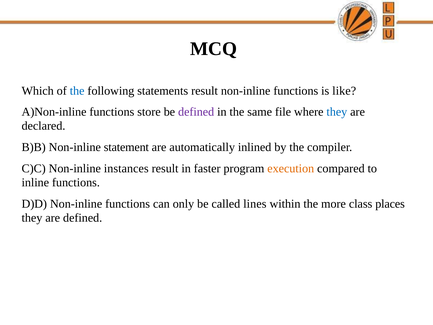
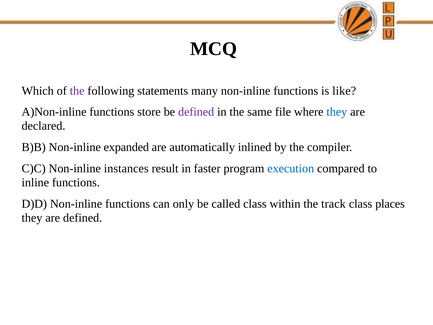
the colour: blue -> purple (77, 91)
statements result: result -> many (205, 91)
statement: statement -> expanded (126, 147)
execution colour: orange -> blue (291, 168)
called lines: lines -> class (255, 204)
more: more -> track (333, 204)
